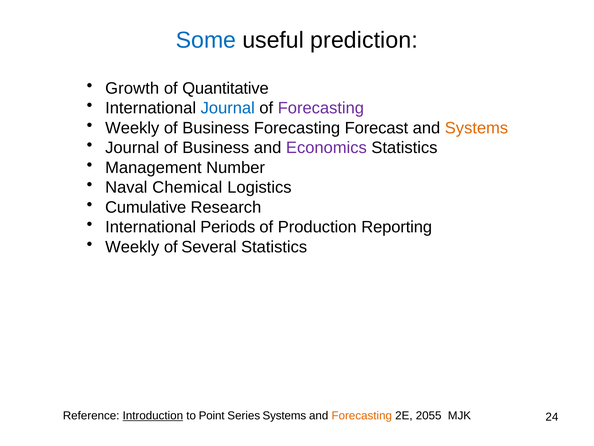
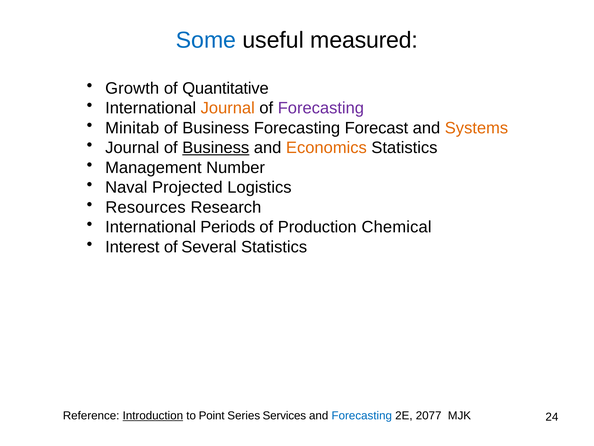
prediction: prediction -> measured (364, 40)
Journal colour: blue -> orange (228, 108)
Weekly: Weekly -> Minitab (132, 128)
Business underline: none -> present (216, 148)
Economics colour: purple -> orange (326, 148)
Chemical: Chemical -> Projected (187, 187)
Cumulative: Cumulative -> Resources (146, 207)
Reporting: Reporting -> Chemical (397, 227)
Weekly: Weekly -> Interest (132, 247)
Series Systems: Systems -> Services (284, 415)
Forecasting colour: orange -> blue (362, 415)
2055: 2055 -> 2077 (429, 415)
